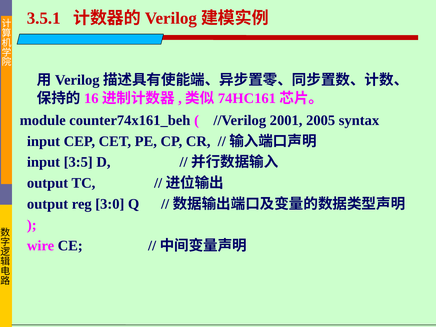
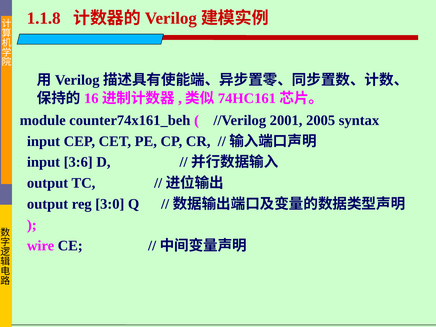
3.5.1: 3.5.1 -> 1.1.8 (44, 18)
3:5: 3:5 -> 3:6 (78, 162)
